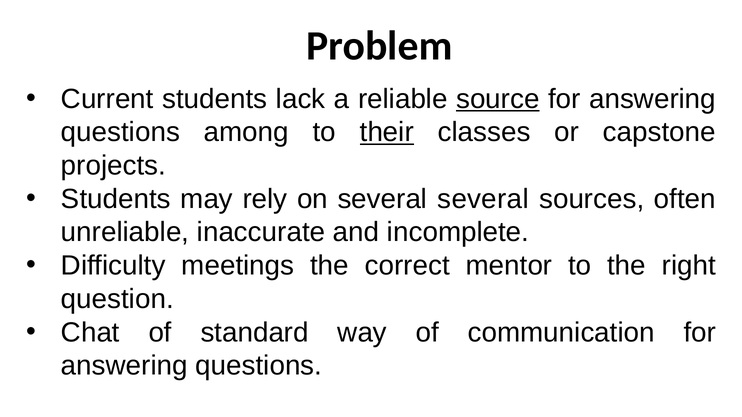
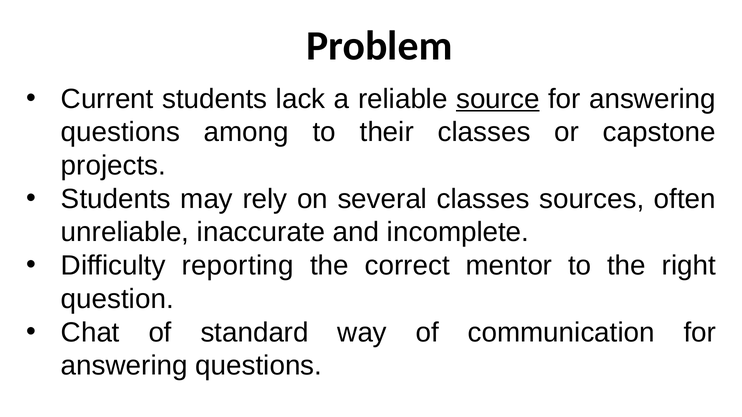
their underline: present -> none (387, 132)
several several: several -> classes (483, 199)
meetings: meetings -> reporting (238, 266)
